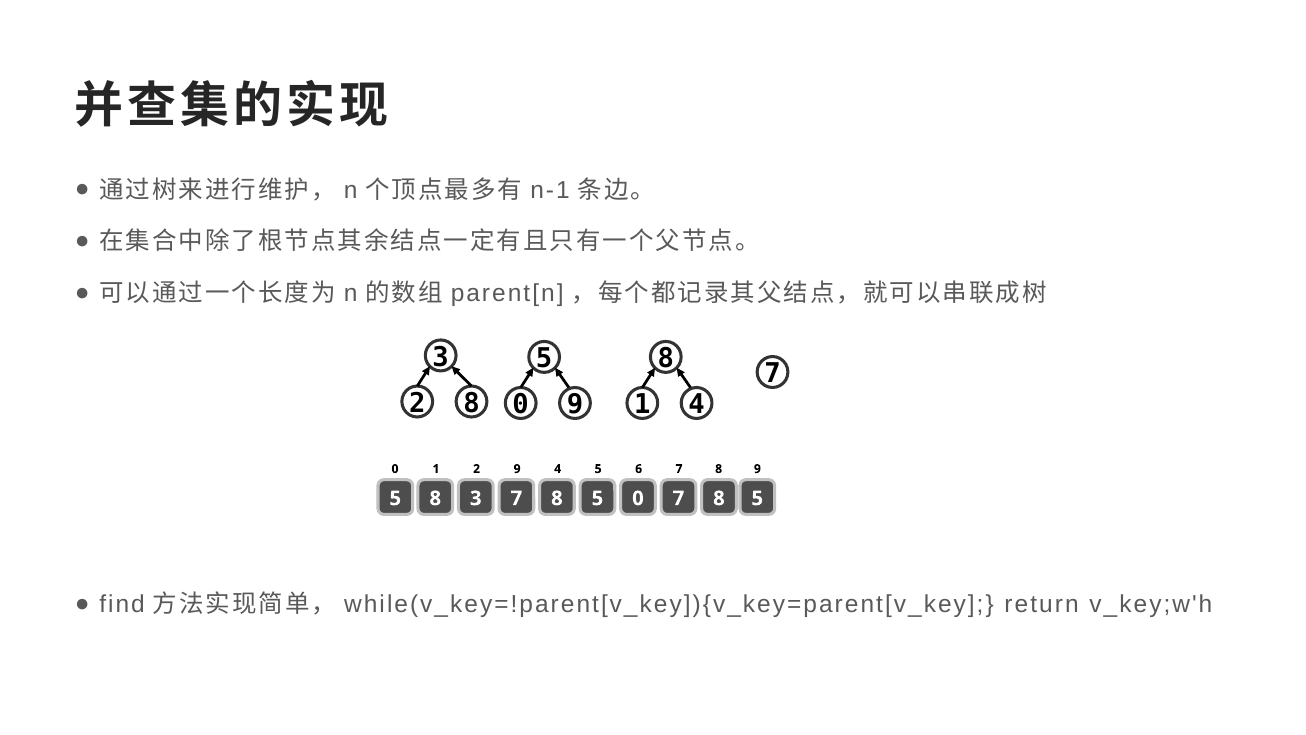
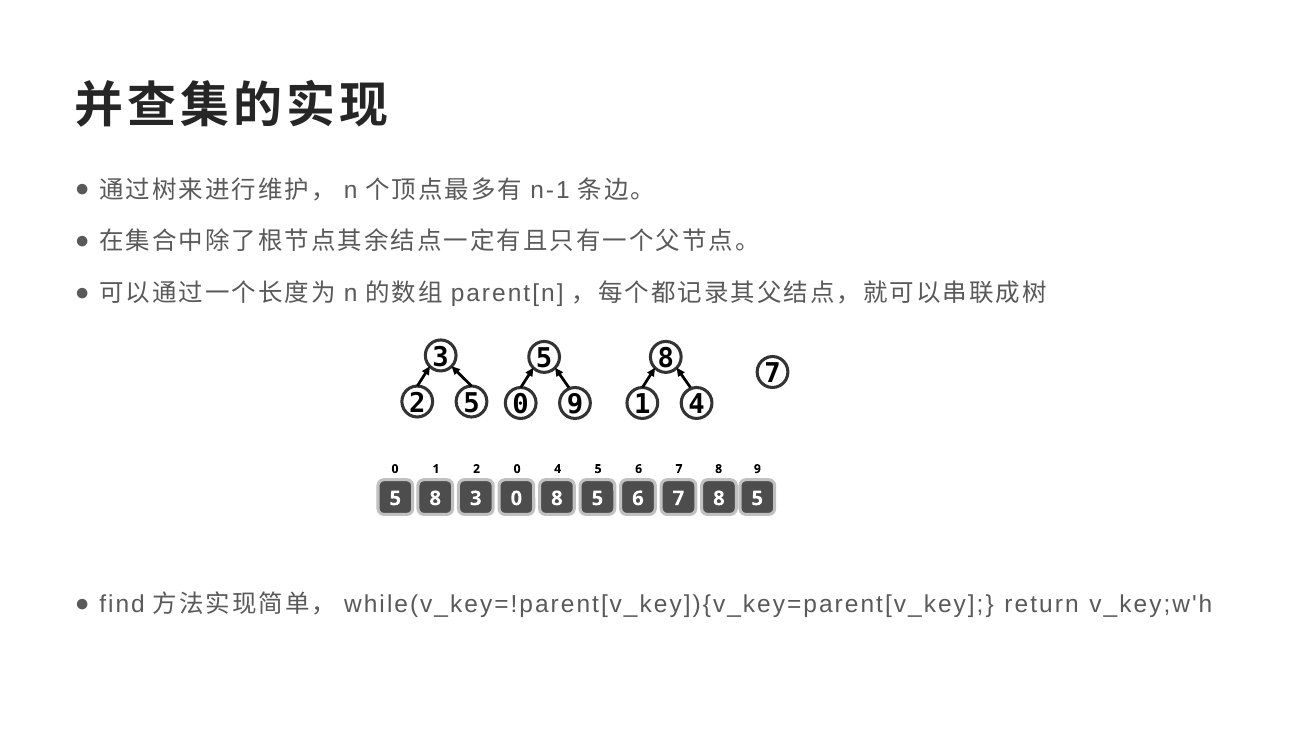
2 8: 8 -> 5 (471, 403)
2 9: 9 -> 0 (517, 469)
3 7: 7 -> 0 (516, 498)
8 5 0: 0 -> 6 (638, 498)
